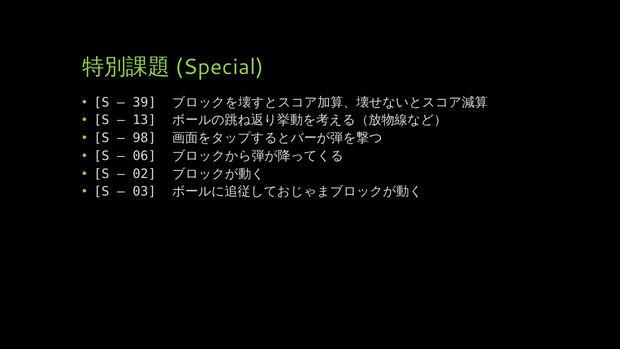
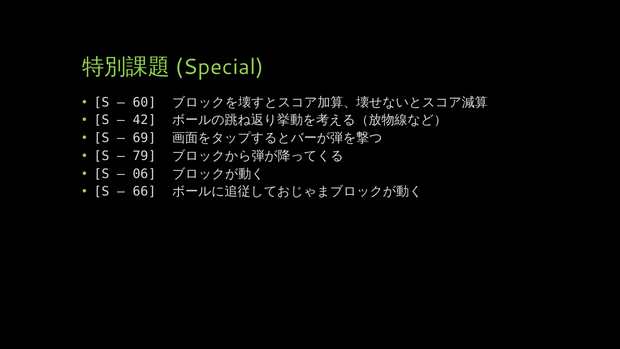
39: 39 -> 60 (144, 102)
13: 13 -> 42 (144, 120)
98: 98 -> 69 (144, 138)
06: 06 -> 79 (144, 156)
02: 02 -> 06 (144, 174)
03: 03 -> 66 (144, 191)
